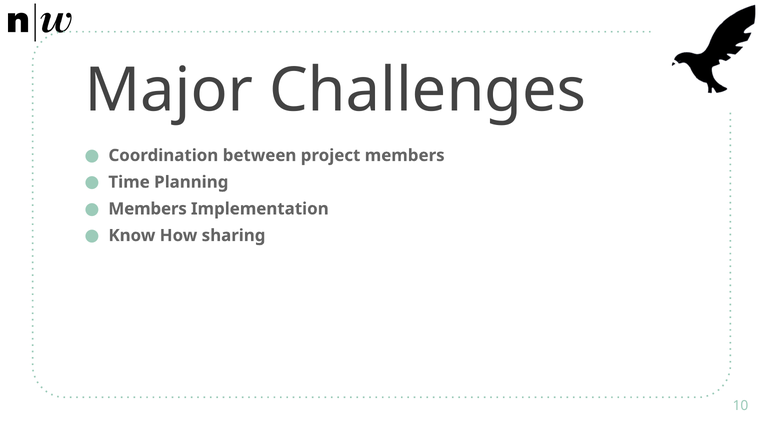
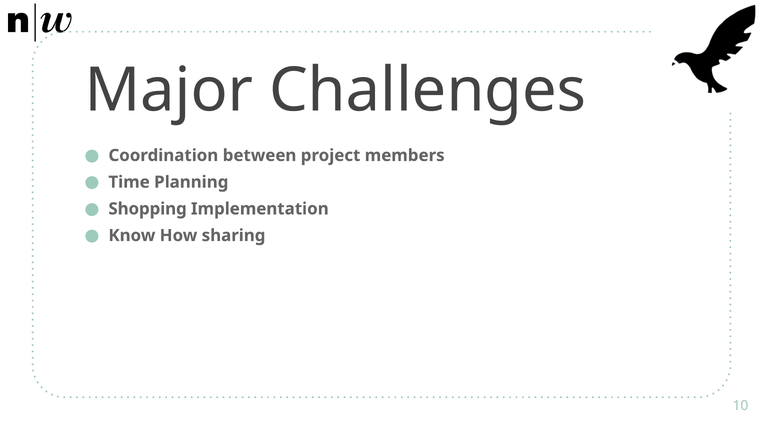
Members: Members -> Shopping (148, 209)
